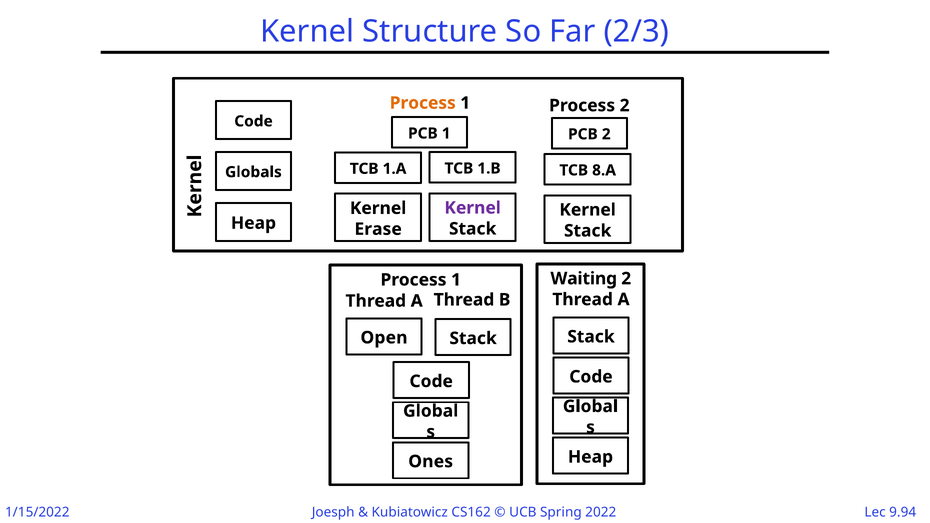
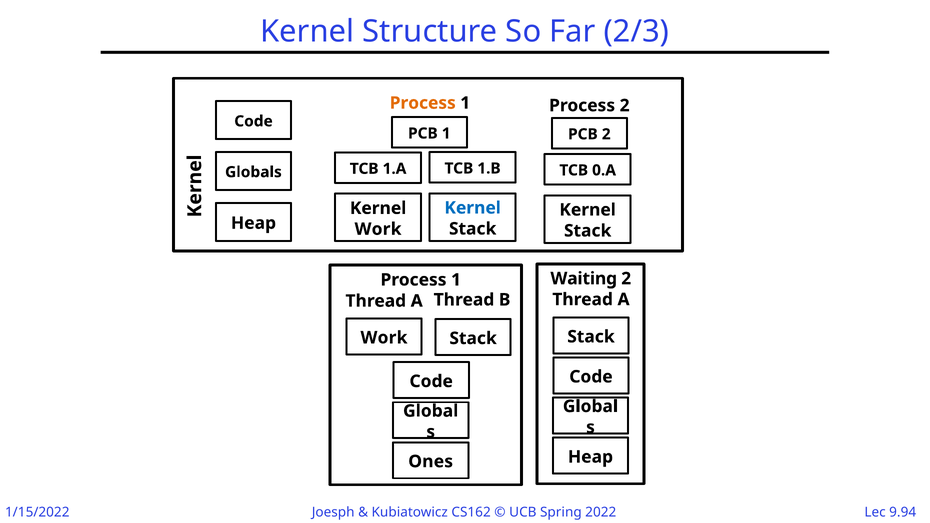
8.A: 8.A -> 0.A (604, 170)
Kernel colour: purple -> blue (473, 208)
Erase: Erase -> Work (378, 229)
Open: Open -> Work (384, 338)
